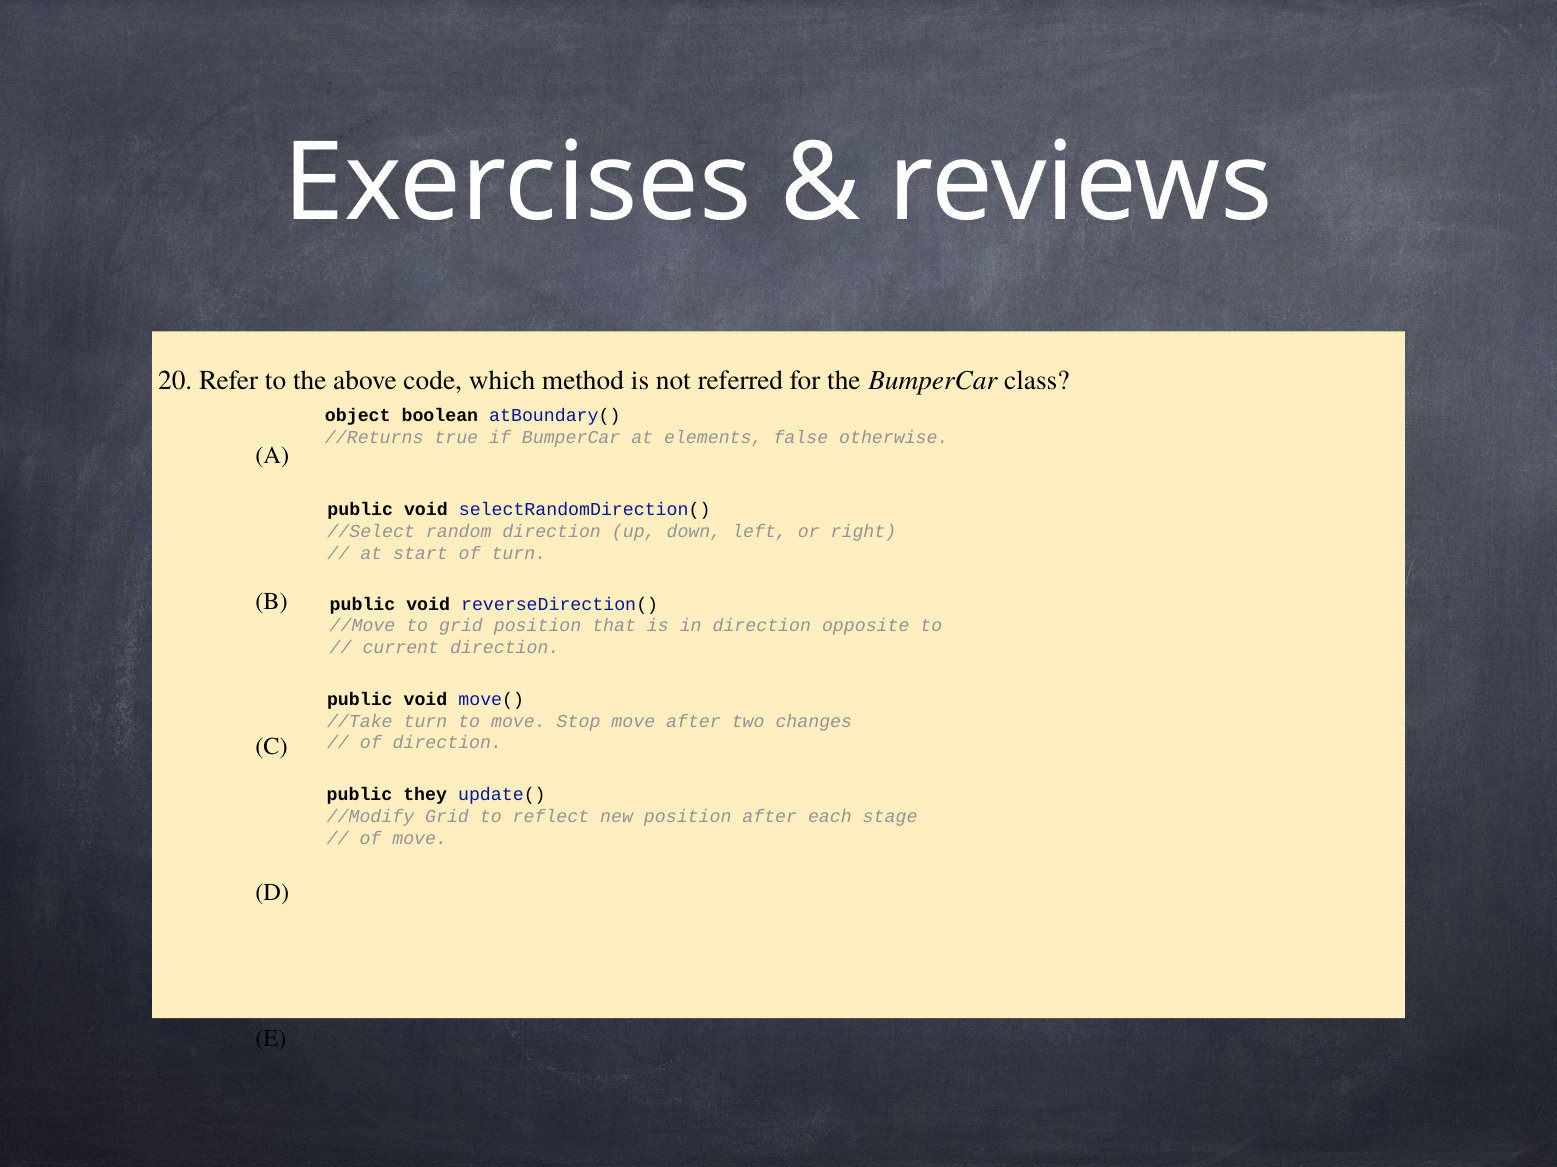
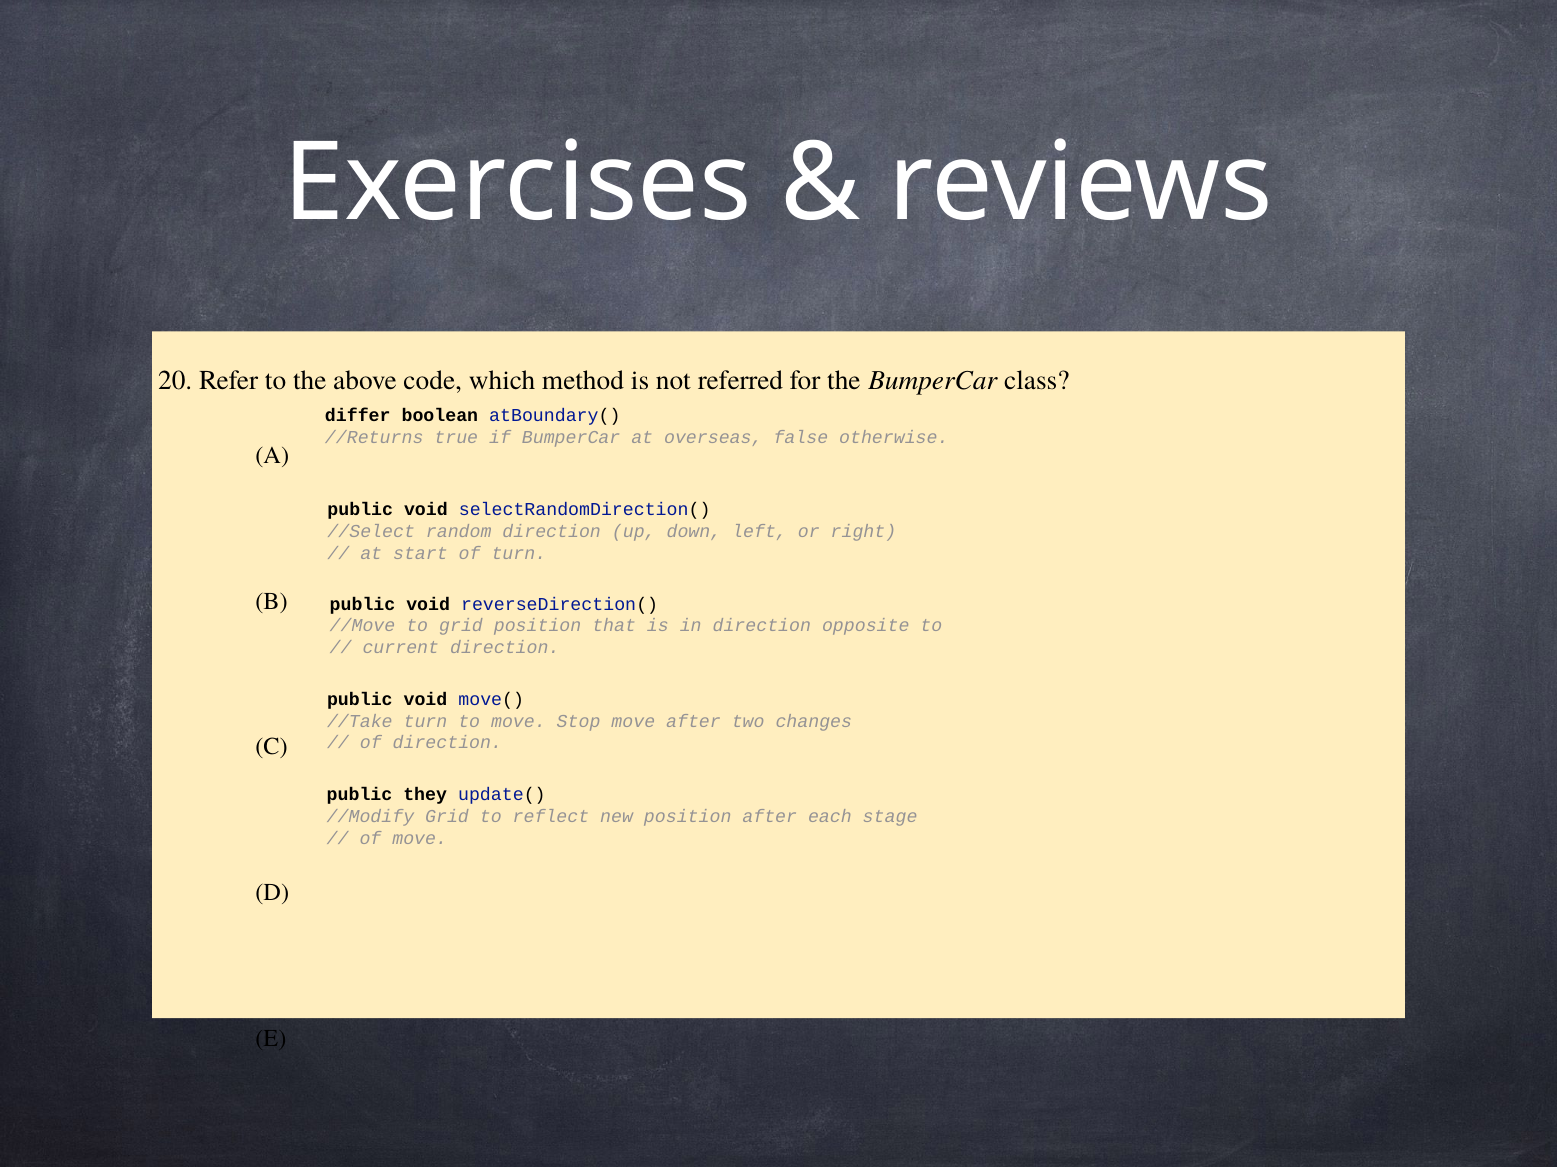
object: object -> differ (358, 416)
elements: elements -> overseas (713, 438)
